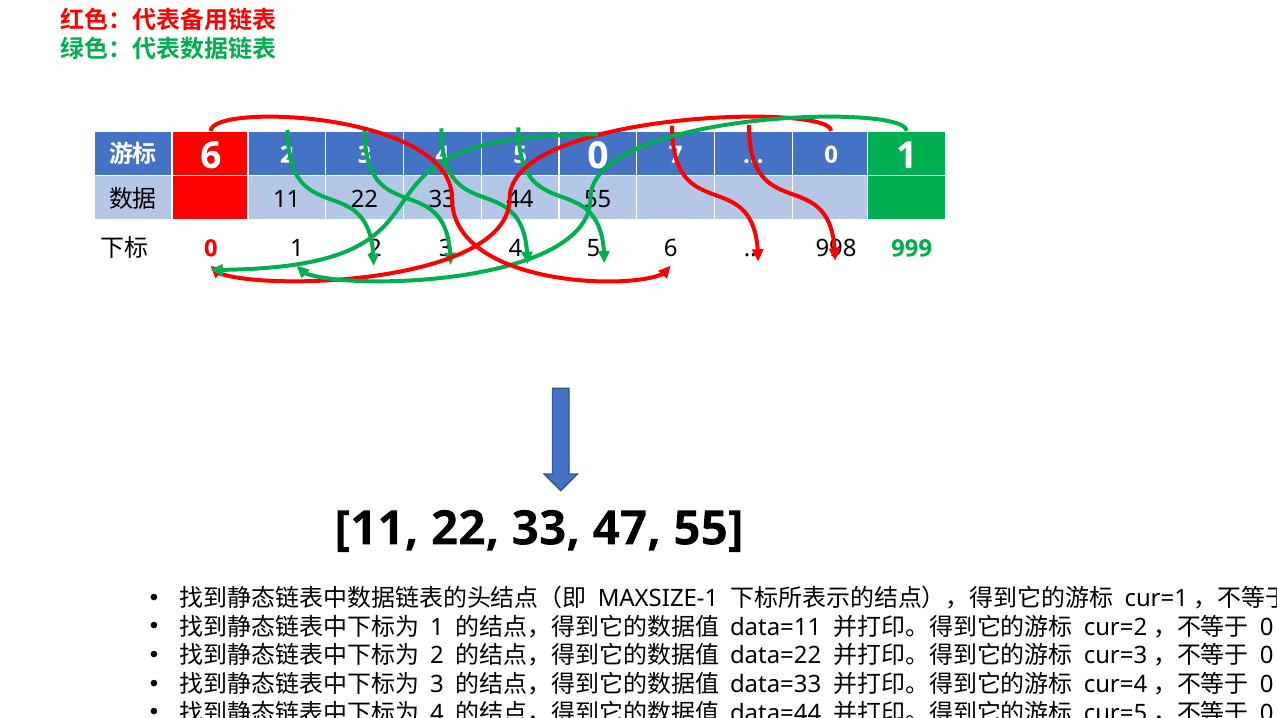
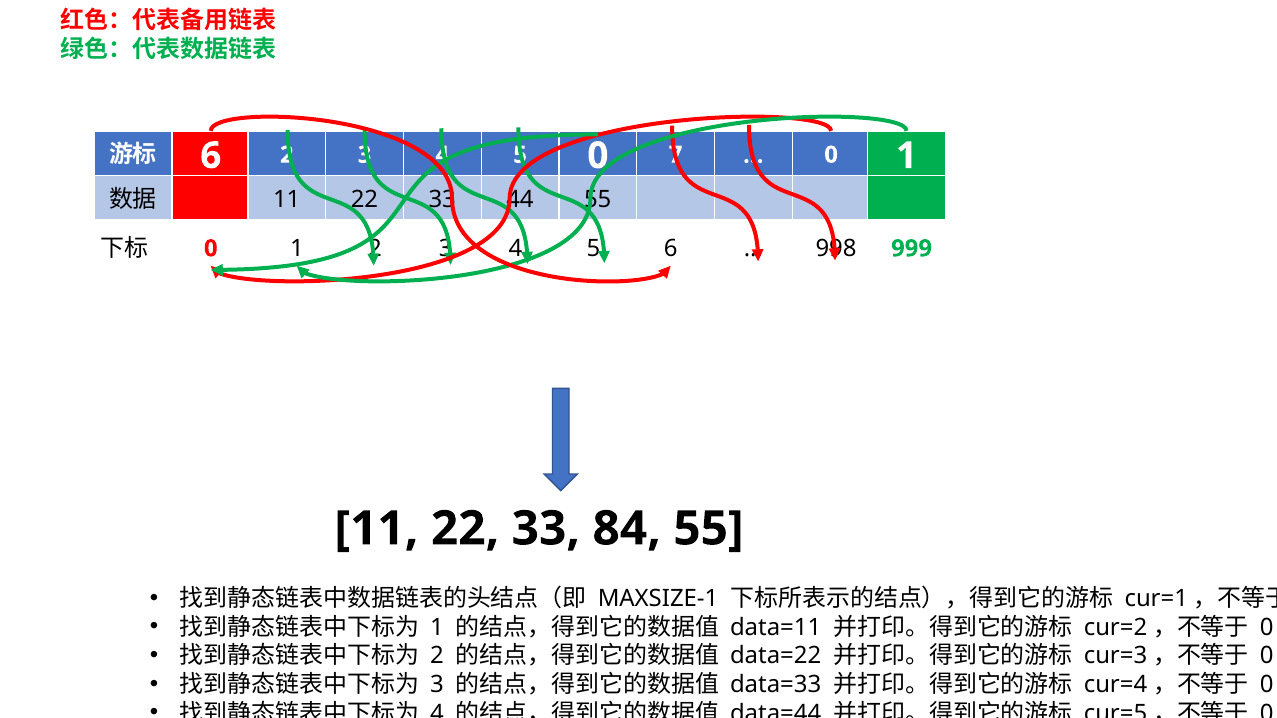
47: 47 -> 84 (627, 529)
